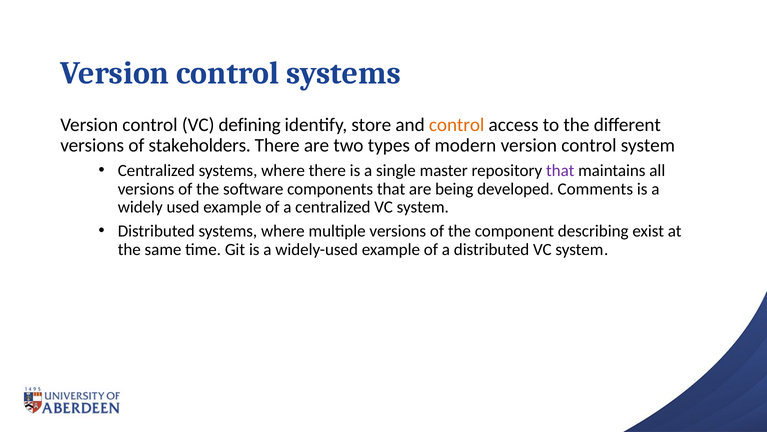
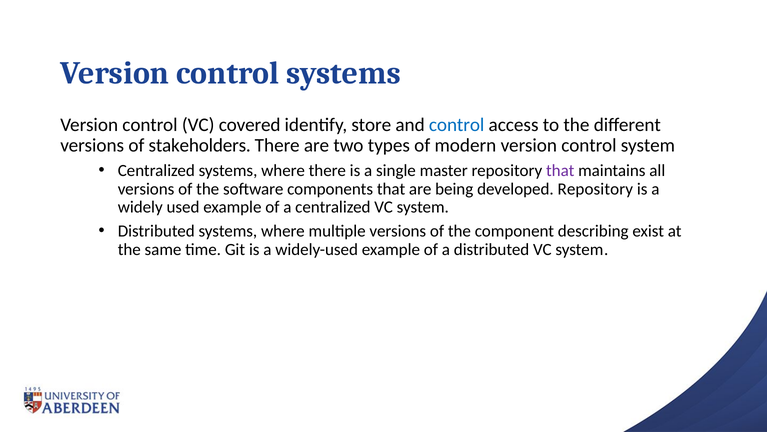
defining: defining -> covered (250, 125)
control colour: orange -> blue (457, 125)
developed Comments: Comments -> Repository (595, 189)
